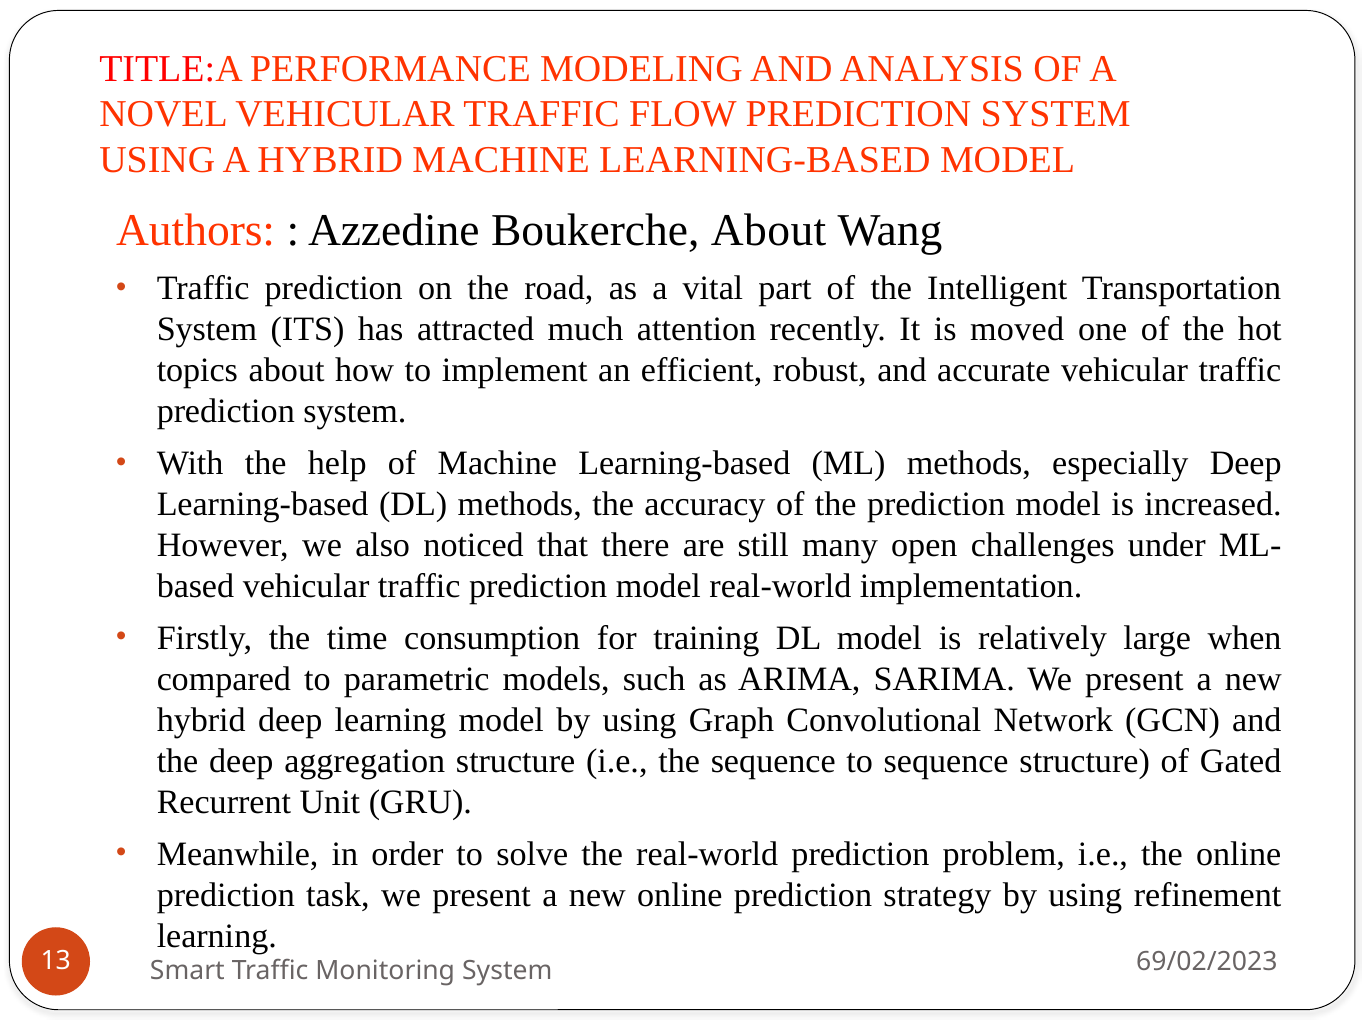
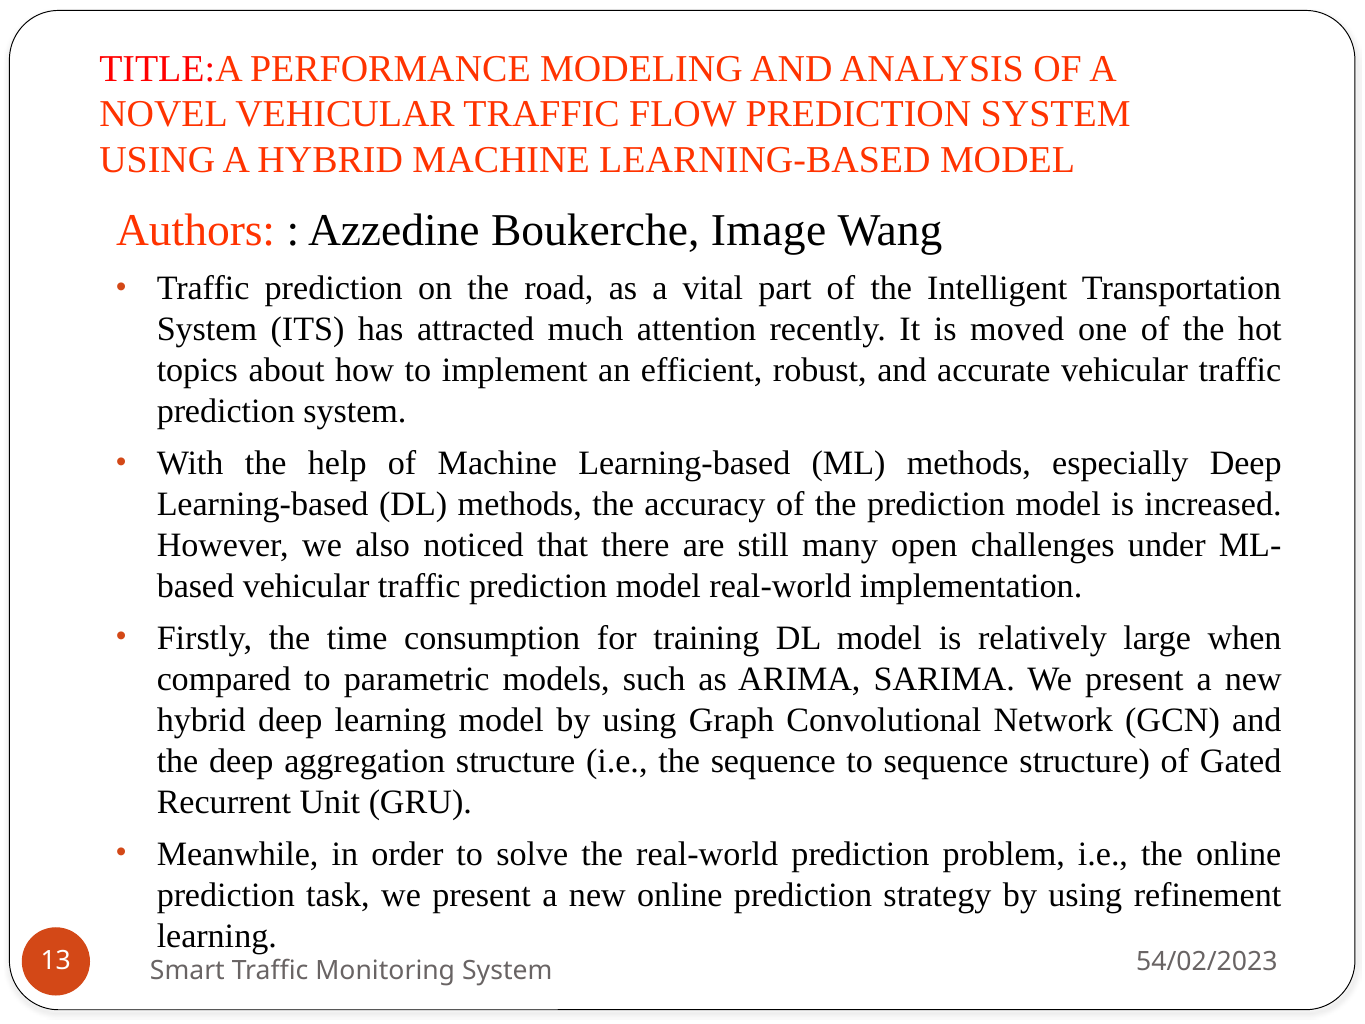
Boukerche About: About -> Image (769, 231)
69/02/2023: 69/02/2023 -> 54/02/2023 (1207, 962)
